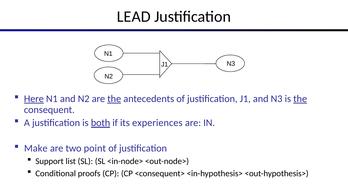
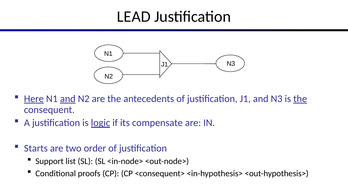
and underline: none -> present (68, 99)
the underline: present -> none (114, 99)
both: both -> logic (100, 123)
experiences: experiences -> compensate (157, 123)
Make: Make -> Starts (36, 148)
point: point -> order (95, 148)
